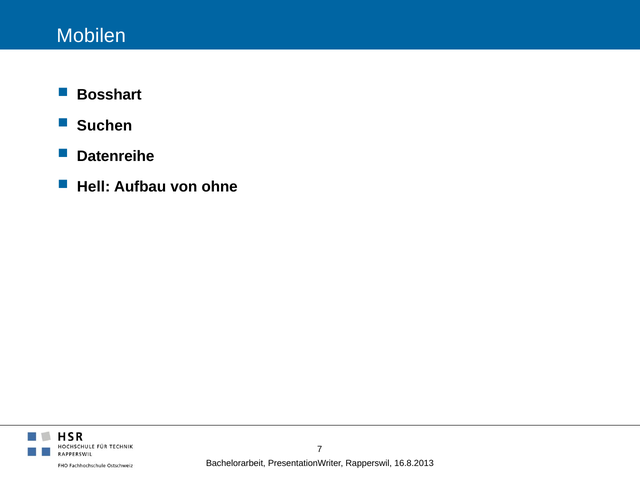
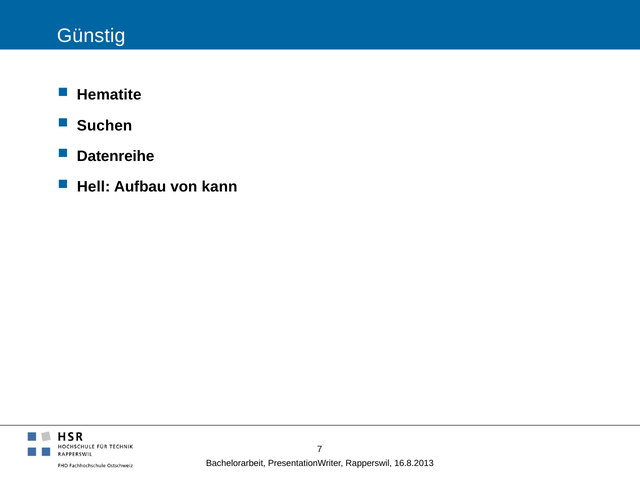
Mobilen: Mobilen -> Günstig (91, 36)
Bosshart: Bosshart -> Hematite (109, 95)
ohne: ohne -> kann (220, 187)
